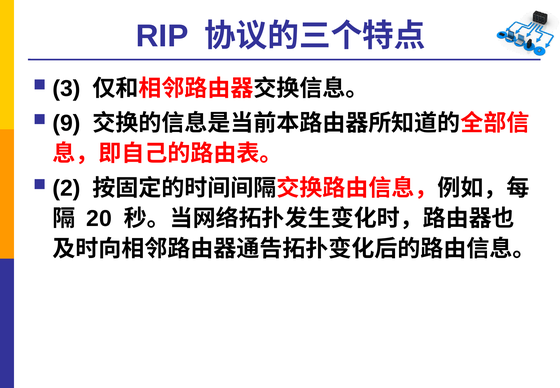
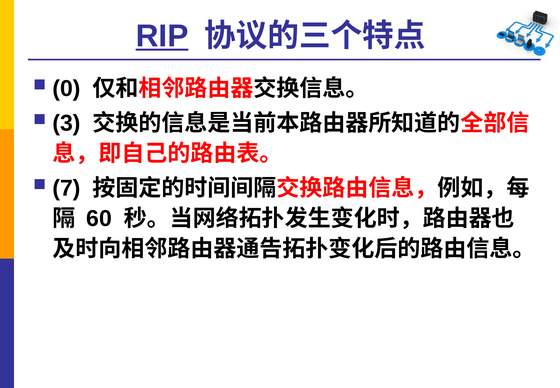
RIP underline: none -> present (162, 36)
3: 3 -> 0 (67, 88)
9: 9 -> 3 (67, 123)
2: 2 -> 7 (67, 188)
20: 20 -> 60 (99, 218)
